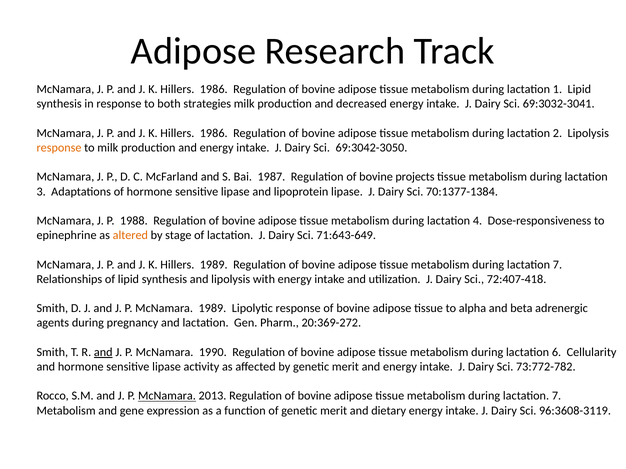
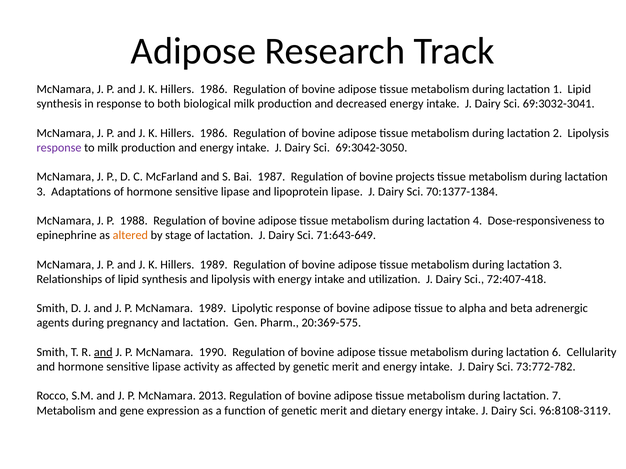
strategies: strategies -> biological (207, 104)
response colour: orange -> purple (59, 148)
7: 7 -> 3 (557, 265)
20:369-272: 20:369-272 -> 20:369-575 (331, 323)
McNamara underline: present -> none (167, 396)
96:3608-3119: 96:3608-3119 -> 96:8108-3119 (575, 411)
